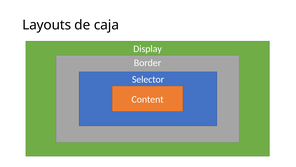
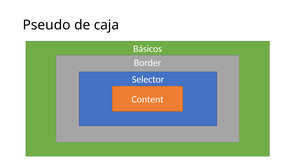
Layouts: Layouts -> Pseudo (47, 25)
Display: Display -> Básicos (148, 49)
